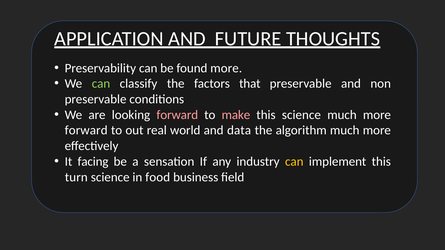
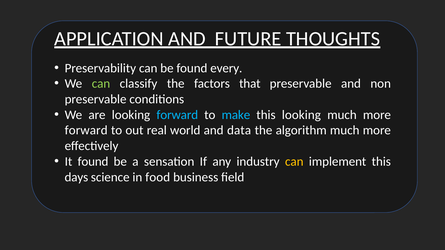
found more: more -> every (226, 68)
forward colour: pink -> light blue (177, 115)
make colour: pink -> light blue (236, 115)
this science: science -> looking (301, 115)
It facing: facing -> found (93, 162)
turn: turn -> days (76, 177)
